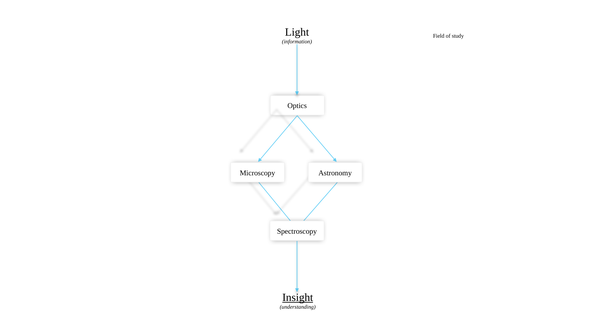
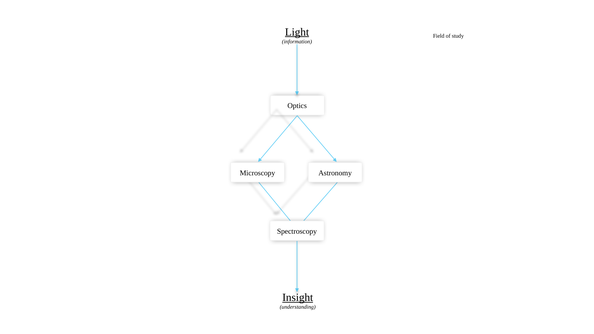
Light underline: none -> present (297, 32)
